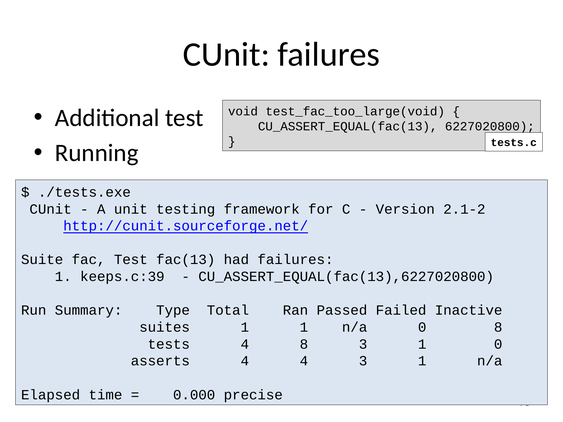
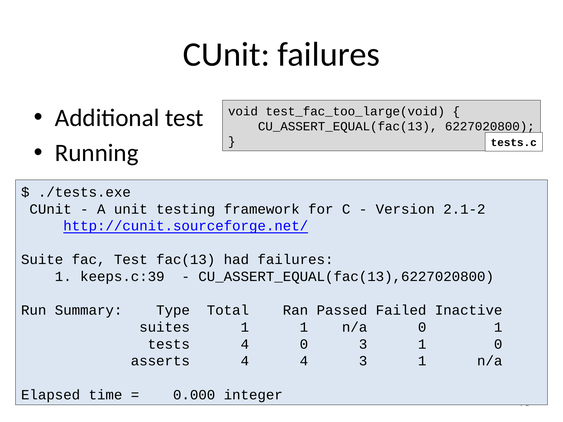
0 8: 8 -> 1 (498, 327)
4 8: 8 -> 0 (304, 344)
precise: precise -> integer (253, 395)
